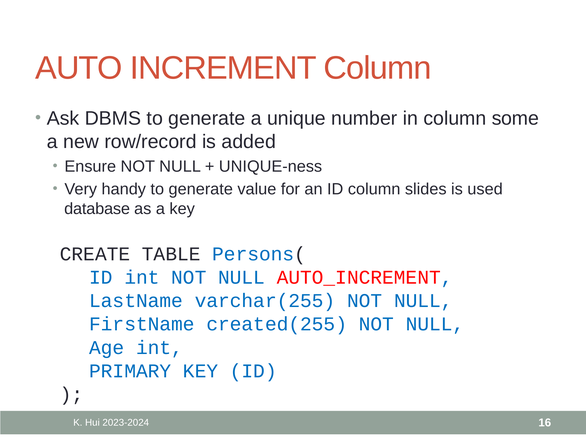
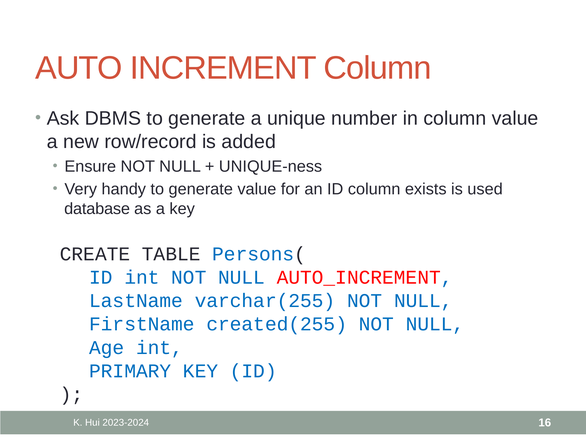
column some: some -> value (515, 119)
slides: slides -> exists (426, 189)
